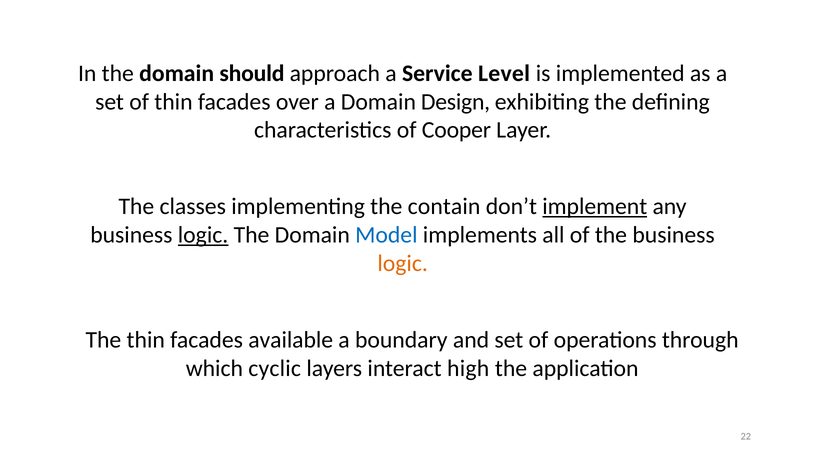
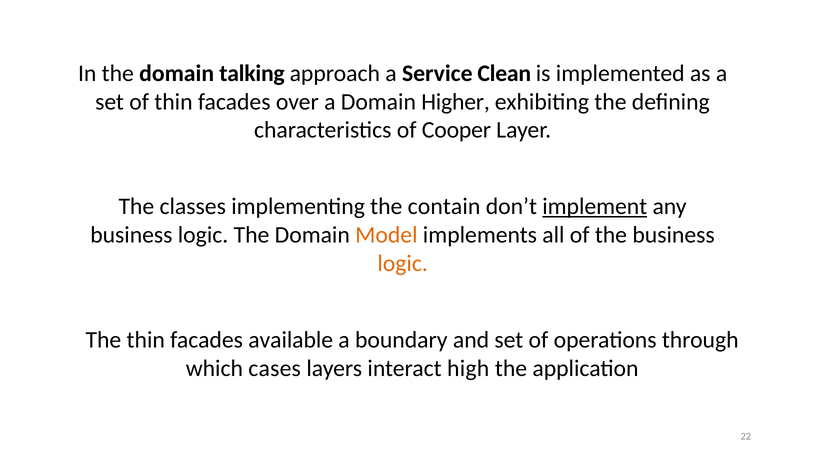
should: should -> talking (252, 73)
Level: Level -> Clean (504, 73)
Design: Design -> Higher (456, 102)
logic underline: present -> none (203, 235)
Model colour: blue -> orange (386, 235)
cyclic: cyclic -> cases (275, 369)
